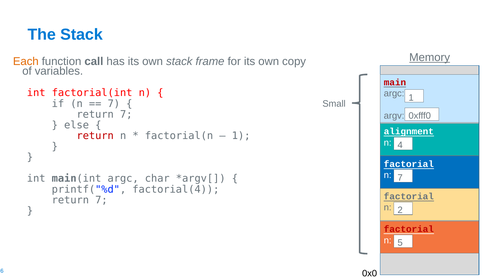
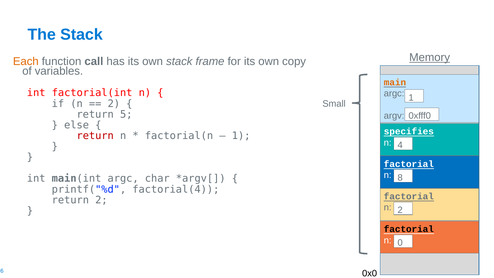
main colour: red -> orange (395, 82)
7: 7 -> 2 (114, 104)
7: 7 -> 5 (126, 114)
alignment: alignment -> specifies (409, 132)
n 7: 7 -> 8 (400, 178)
7: 7 -> 2 (101, 200)
factorial colour: red -> black (409, 229)
5: 5 -> 0 (400, 243)
